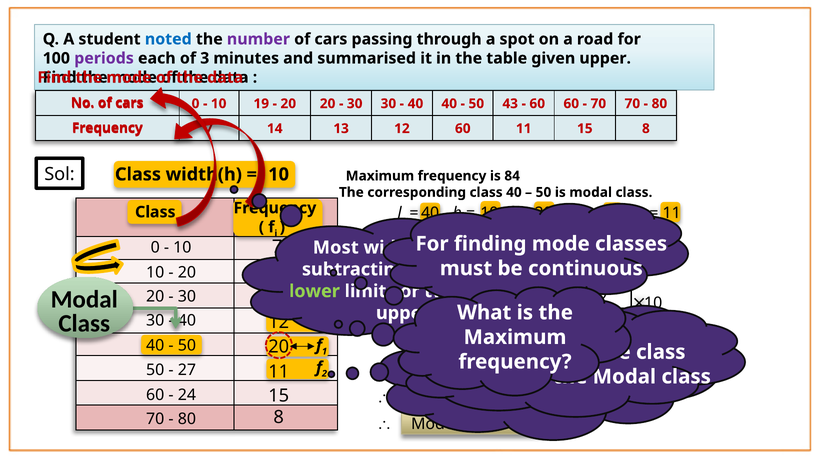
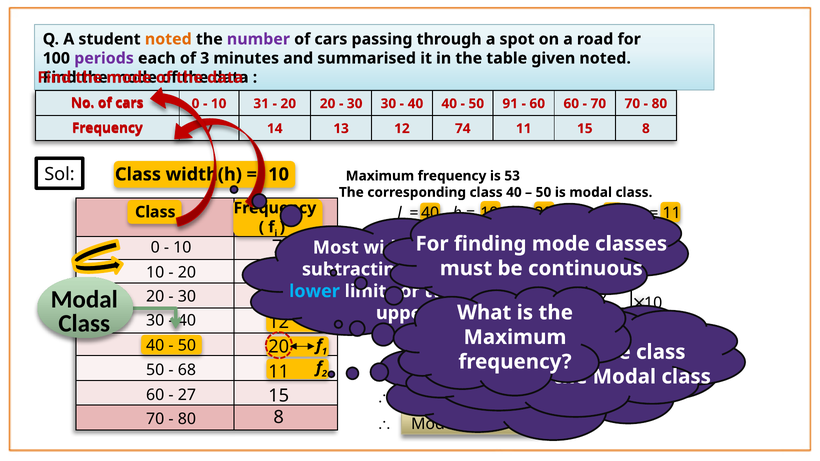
noted colour: blue -> orange (168, 39)
given upper: upper -> noted (605, 58)
19: 19 -> 31 (261, 104)
43: 43 -> 91 (510, 104)
12 60: 60 -> 74 (463, 129)
84: 84 -> 53 (512, 176)
lower colour: light green -> light blue (314, 291)
27: 27 -> 68 (187, 370)
24: 24 -> 27 (187, 395)
